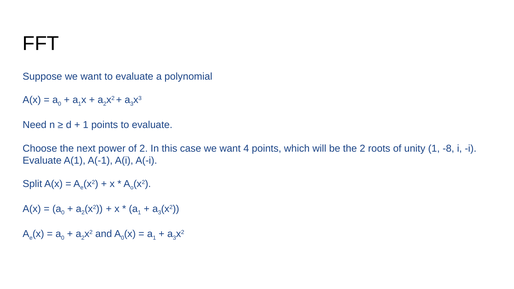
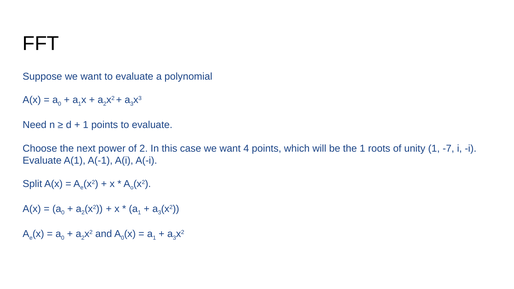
the 2: 2 -> 1 (363, 148)
-8: -8 -> -7 (448, 148)
